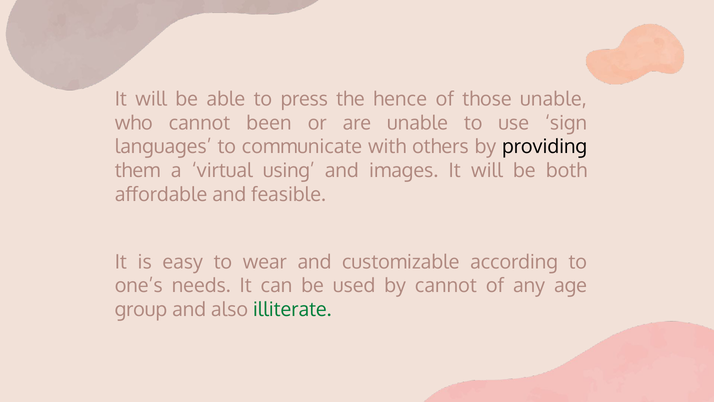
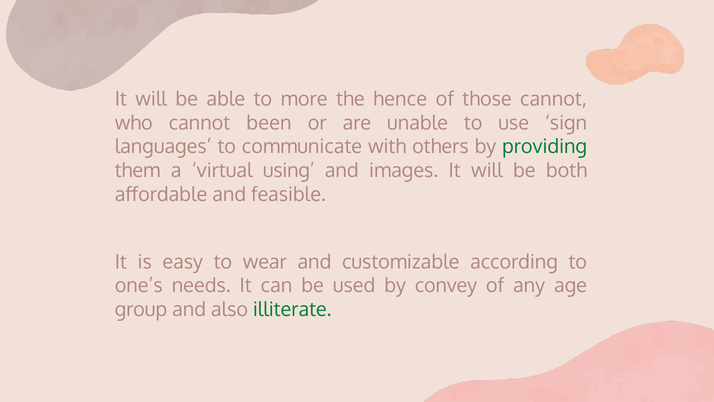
press: press -> more (304, 99)
those unable: unable -> cannot (553, 99)
providing colour: black -> green (545, 147)
by cannot: cannot -> convey (446, 286)
